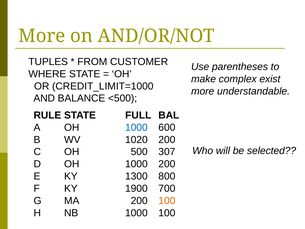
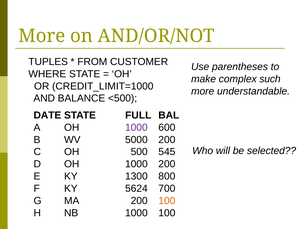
exist: exist -> such (270, 79)
RULE: RULE -> DATE (47, 115)
1000 colour: blue -> purple (136, 127)
1020: 1020 -> 5000 (136, 139)
307: 307 -> 545 (167, 152)
1900: 1900 -> 5624 (136, 188)
